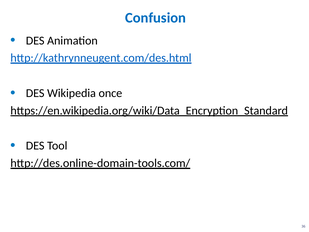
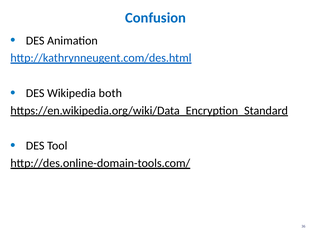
once: once -> both (110, 93)
